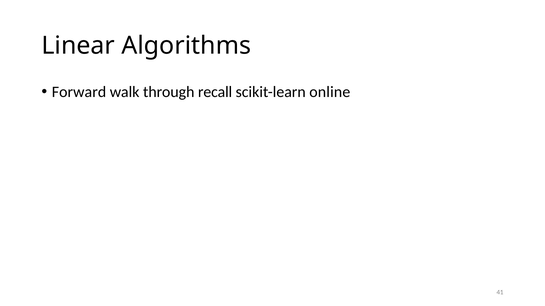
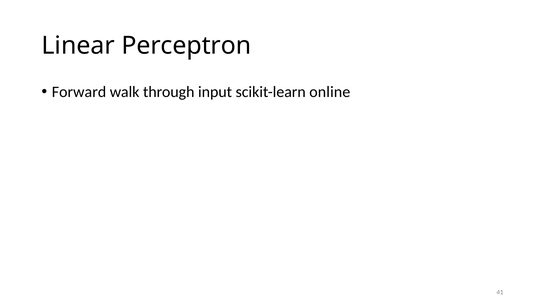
Algorithms: Algorithms -> Perceptron (186, 46)
recall: recall -> input (215, 92)
